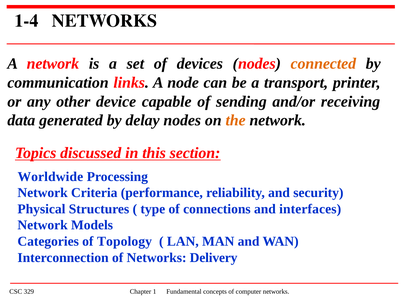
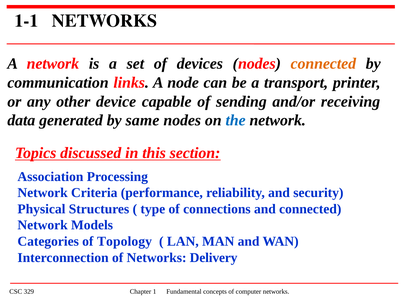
1-4: 1-4 -> 1-1 (26, 21)
delay: delay -> same (142, 120)
the colour: orange -> blue (236, 120)
Worldwide: Worldwide -> Association (50, 176)
and interfaces: interfaces -> connected (310, 209)
